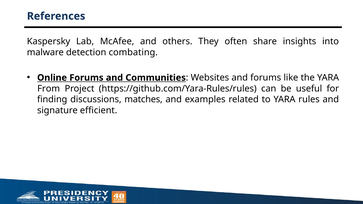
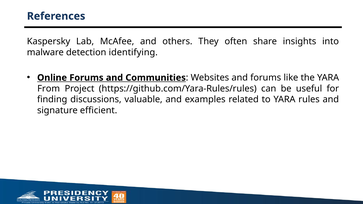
combating: combating -> identifying (133, 52)
matches: matches -> valuable (143, 100)
